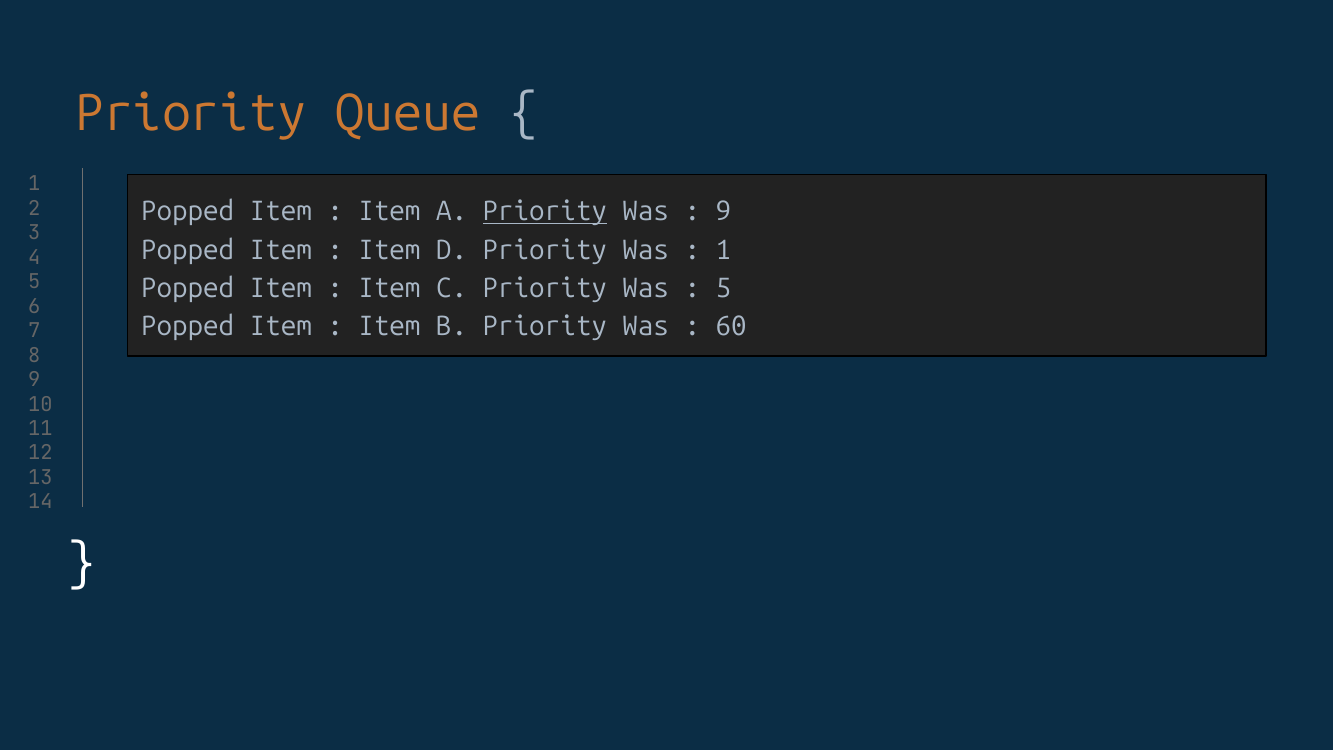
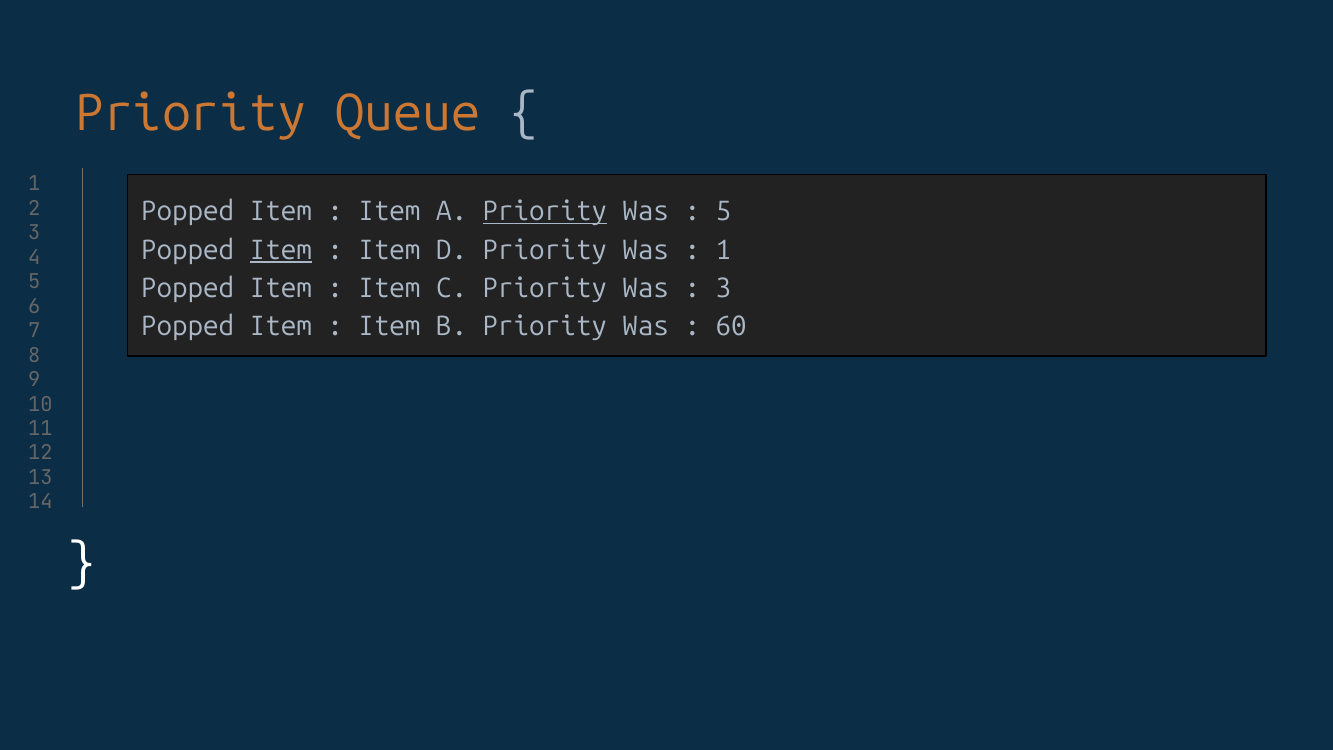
9: 9 -> 5 (723, 212)
Item underline: none -> present (281, 250)
5: 5 -> 3 (723, 288)
